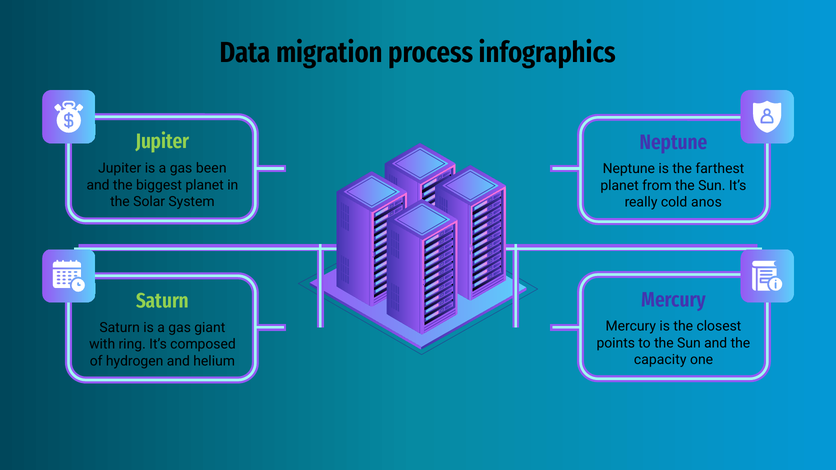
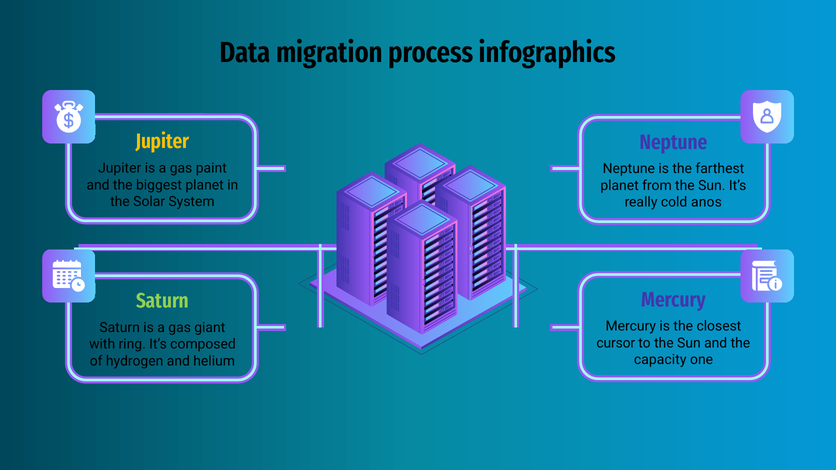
Jupiter colour: light green -> yellow (163, 142)
been: been -> paint (211, 168)
points: points -> cursor (616, 343)
